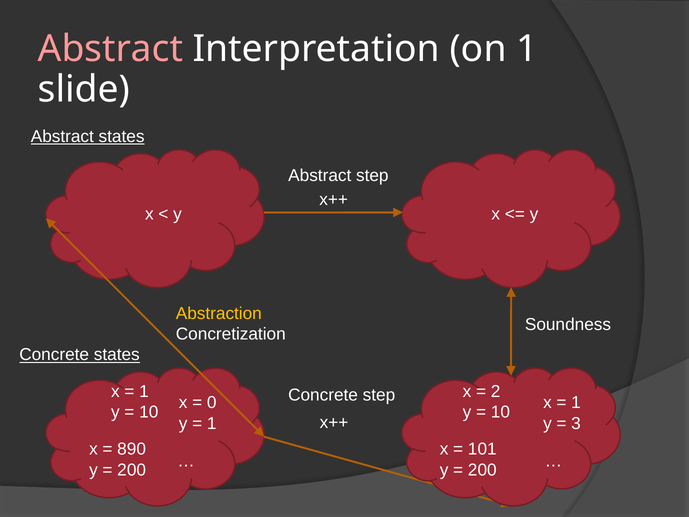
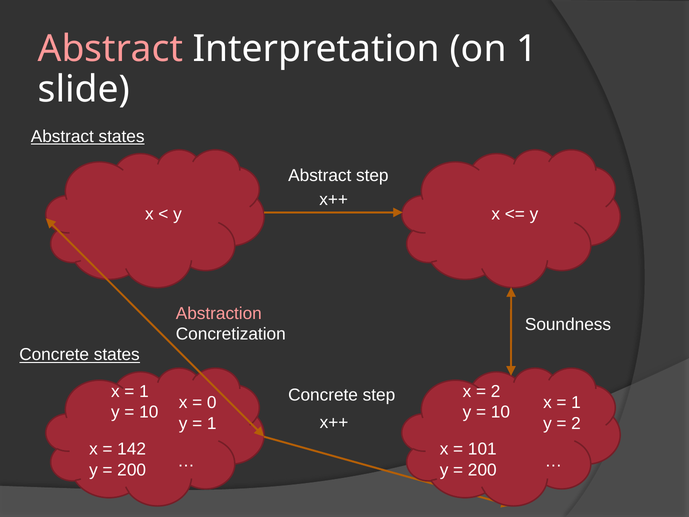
Abstraction colour: yellow -> pink (219, 313)
3: 3 -> 2 (576, 423)
890: 890 -> 142 (132, 449)
